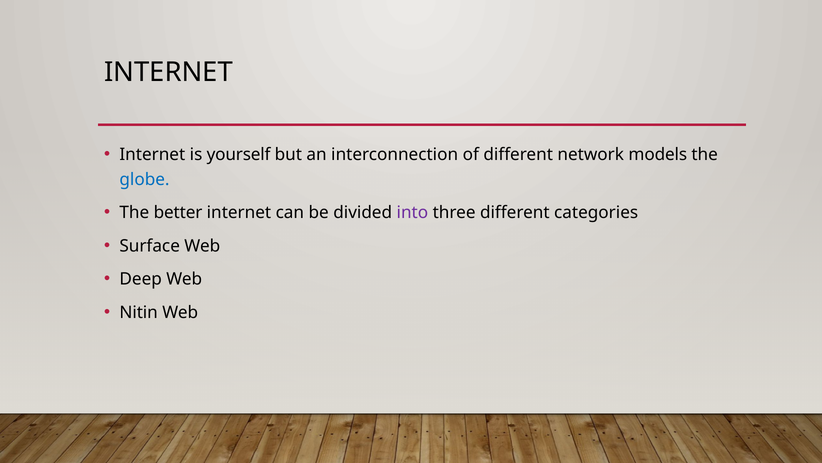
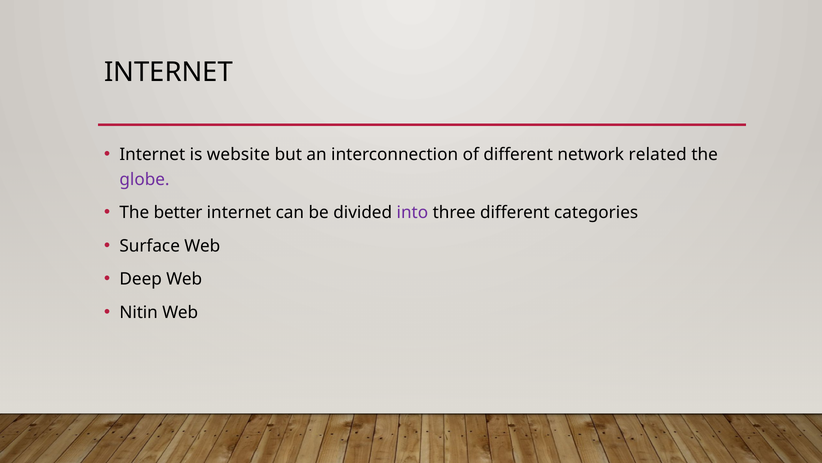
yourself: yourself -> website (238, 155)
models: models -> related (658, 155)
globe colour: blue -> purple (144, 179)
